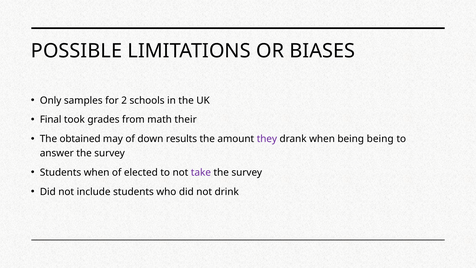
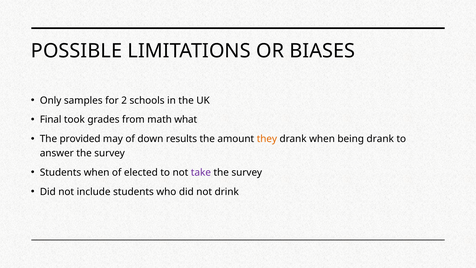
their: their -> what (186, 120)
obtained: obtained -> provided (80, 139)
they colour: purple -> orange (267, 139)
being being: being -> drank (380, 139)
